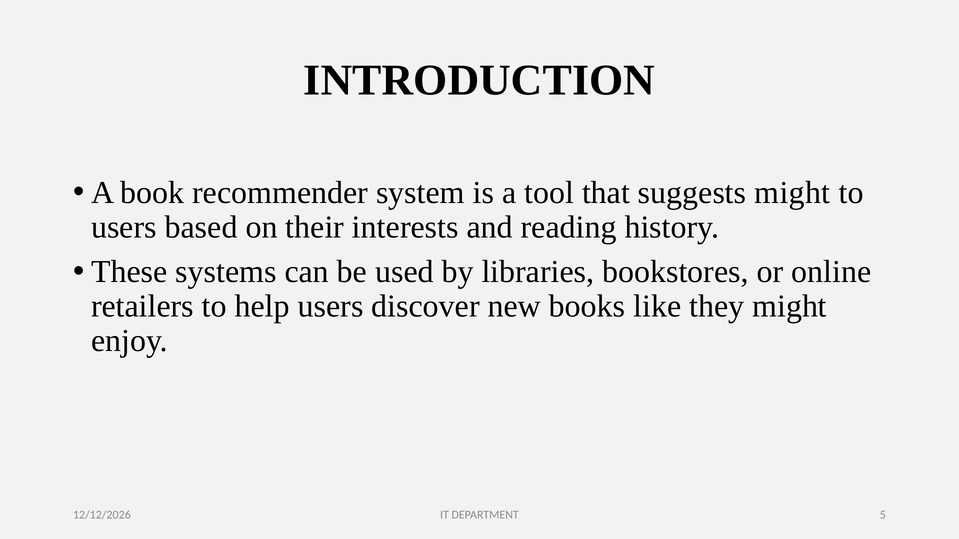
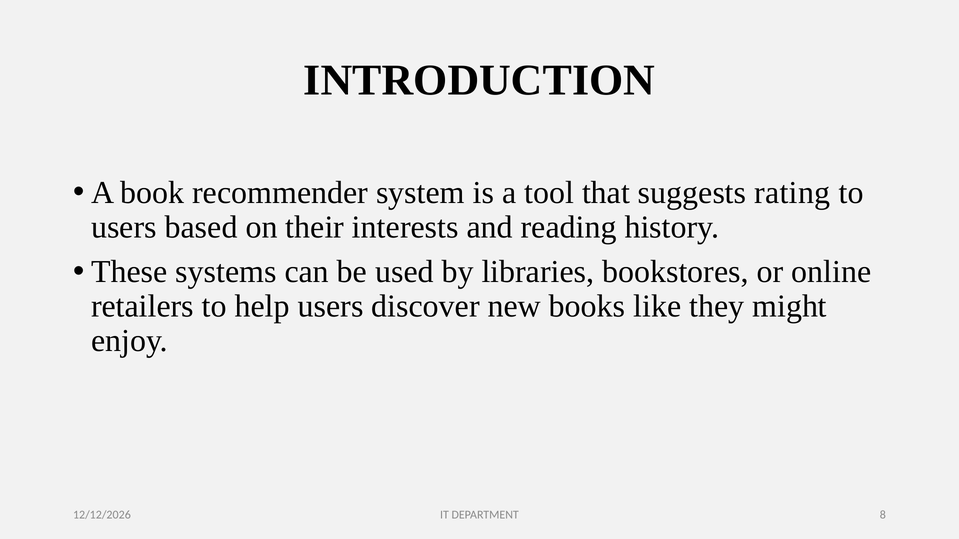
suggests might: might -> rating (792, 193)
5: 5 -> 8 (883, 515)
